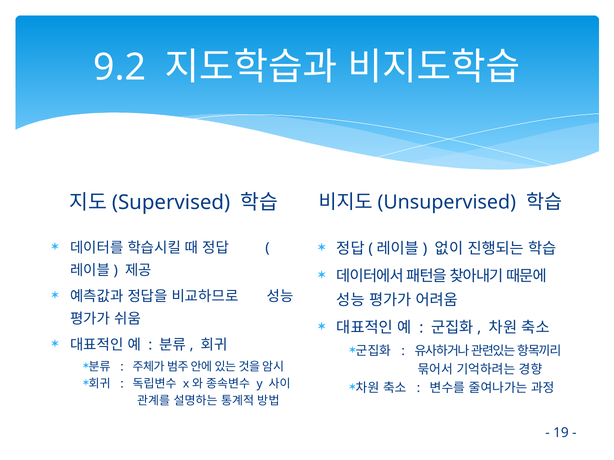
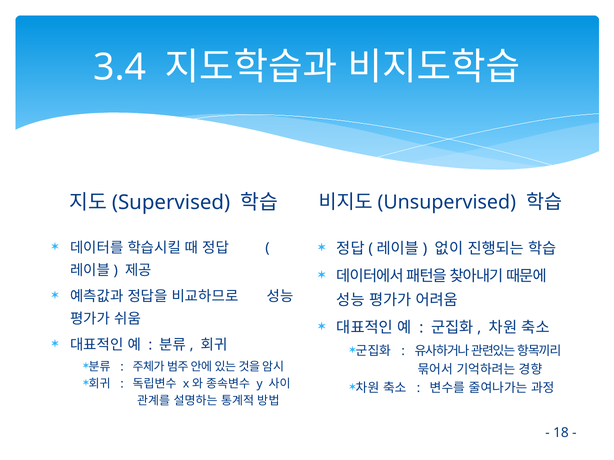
9.2: 9.2 -> 3.4 (120, 67)
19: 19 -> 18 (561, 433)
